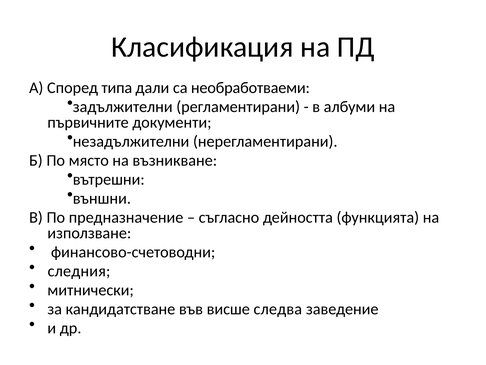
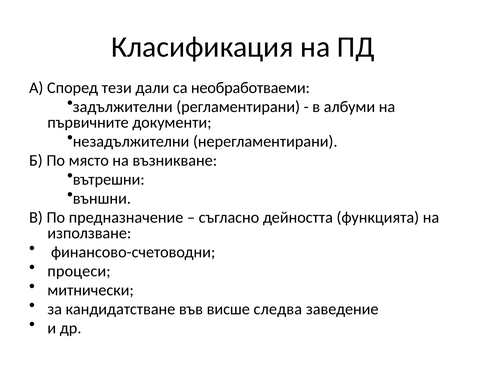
типа: типа -> тези (117, 88)
следния: следния -> процеси (79, 271)
